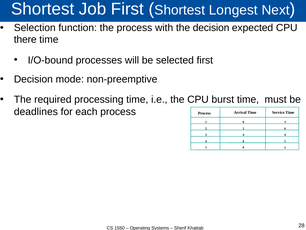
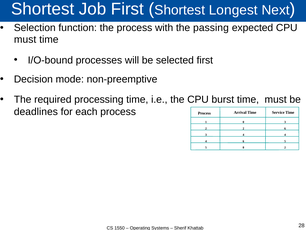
the decision: decision -> passing (211, 28)
there: there -> must (25, 39)
